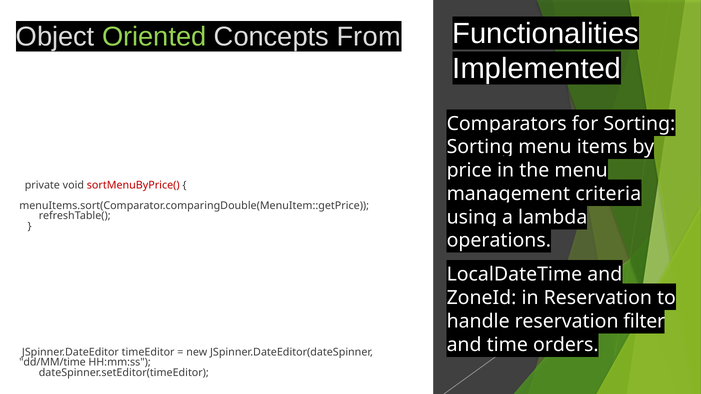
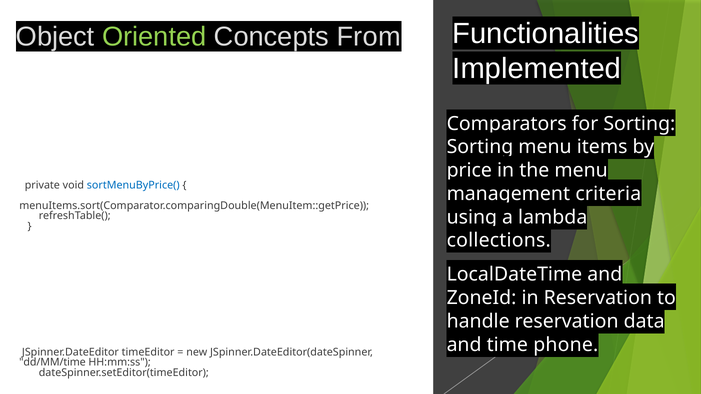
sortMenuByPrice( colour: red -> blue (133, 185)
operations: operations -> collections (499, 241)
filter: filter -> data (644, 321)
orders: orders -> phone (566, 345)
